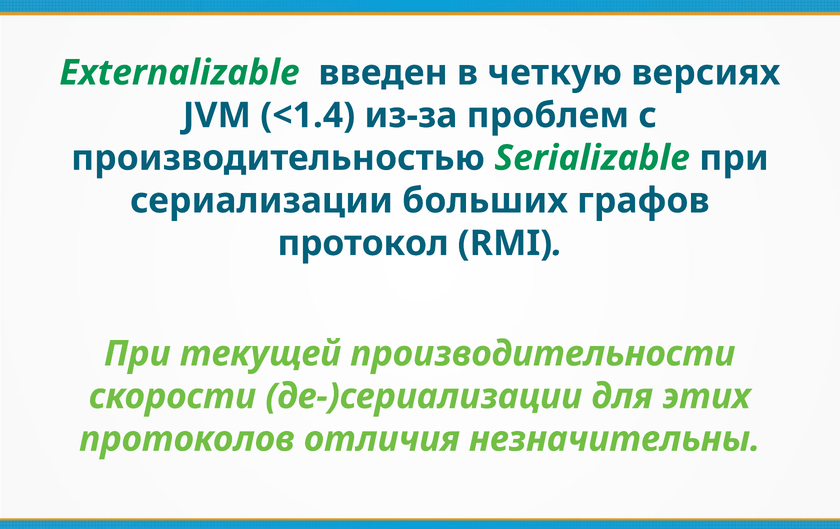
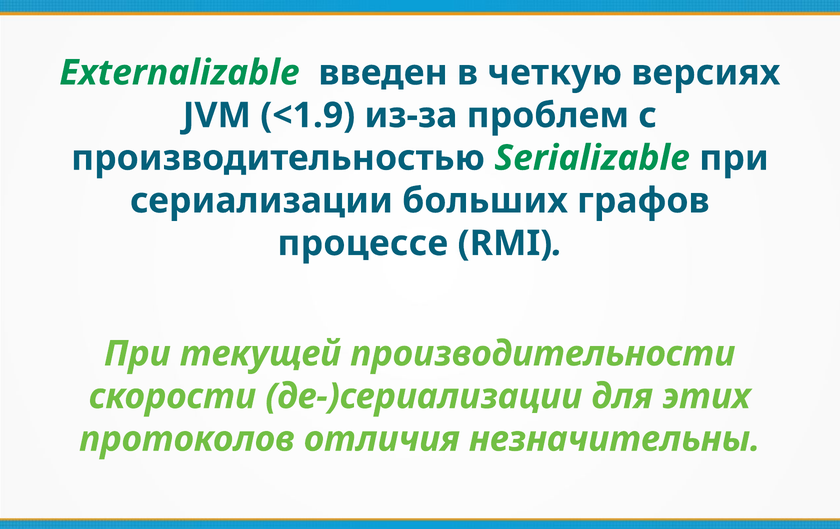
<1.4: <1.4 -> <1.9 (308, 115)
протокол: протокол -> процессе (363, 243)
